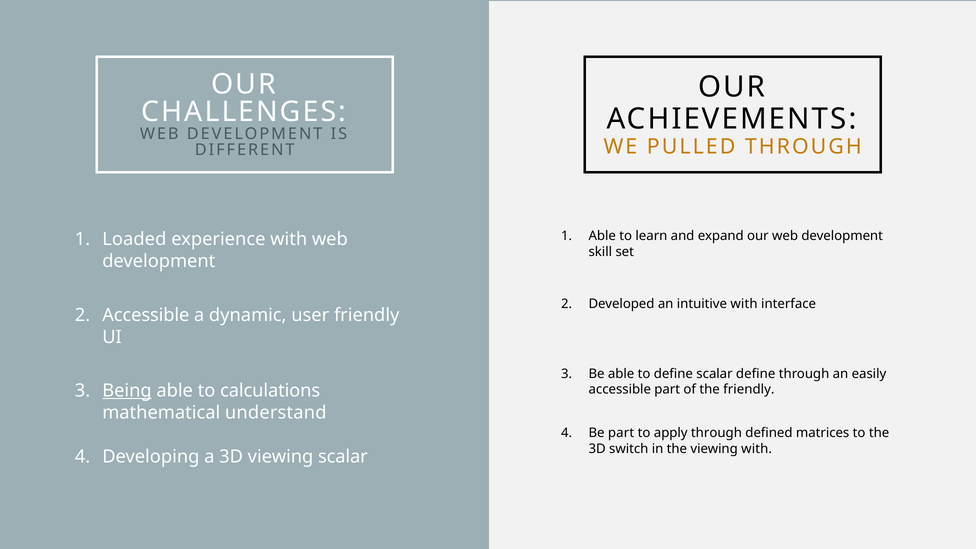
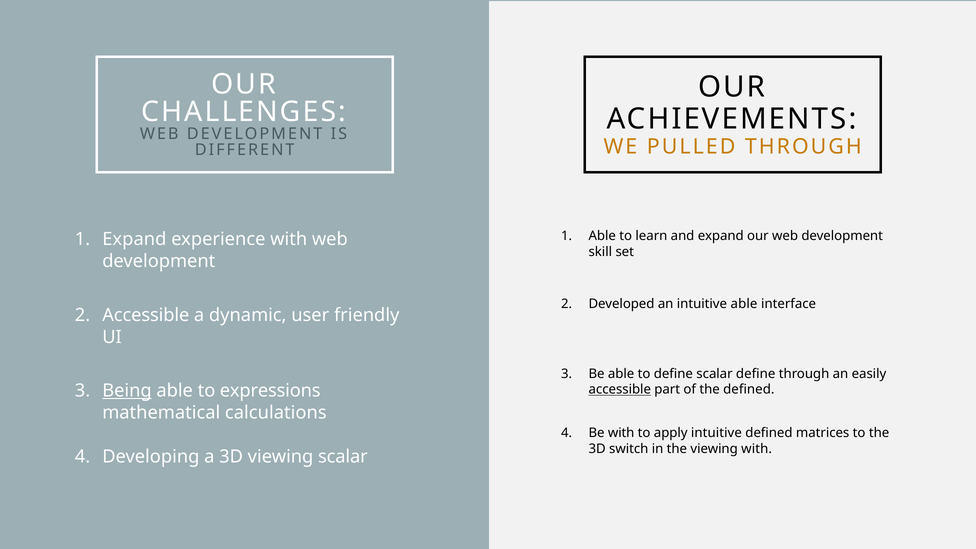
Loaded: Loaded -> Expand (134, 239)
intuitive with: with -> able (744, 304)
calculations: calculations -> expressions (270, 391)
accessible underline: none -> present (620, 390)
the friendly: friendly -> defined (749, 390)
understand: understand -> calculations (276, 413)
Be part: part -> with (621, 433)
apply through: through -> intuitive (716, 433)
